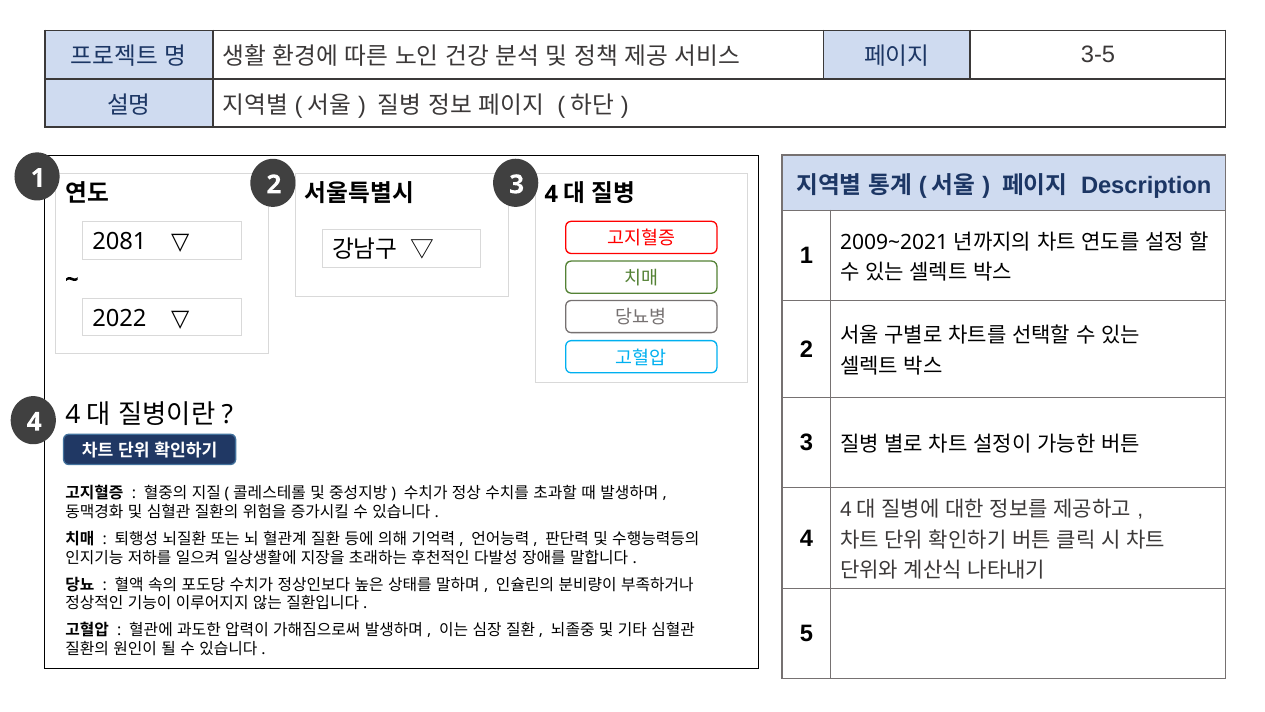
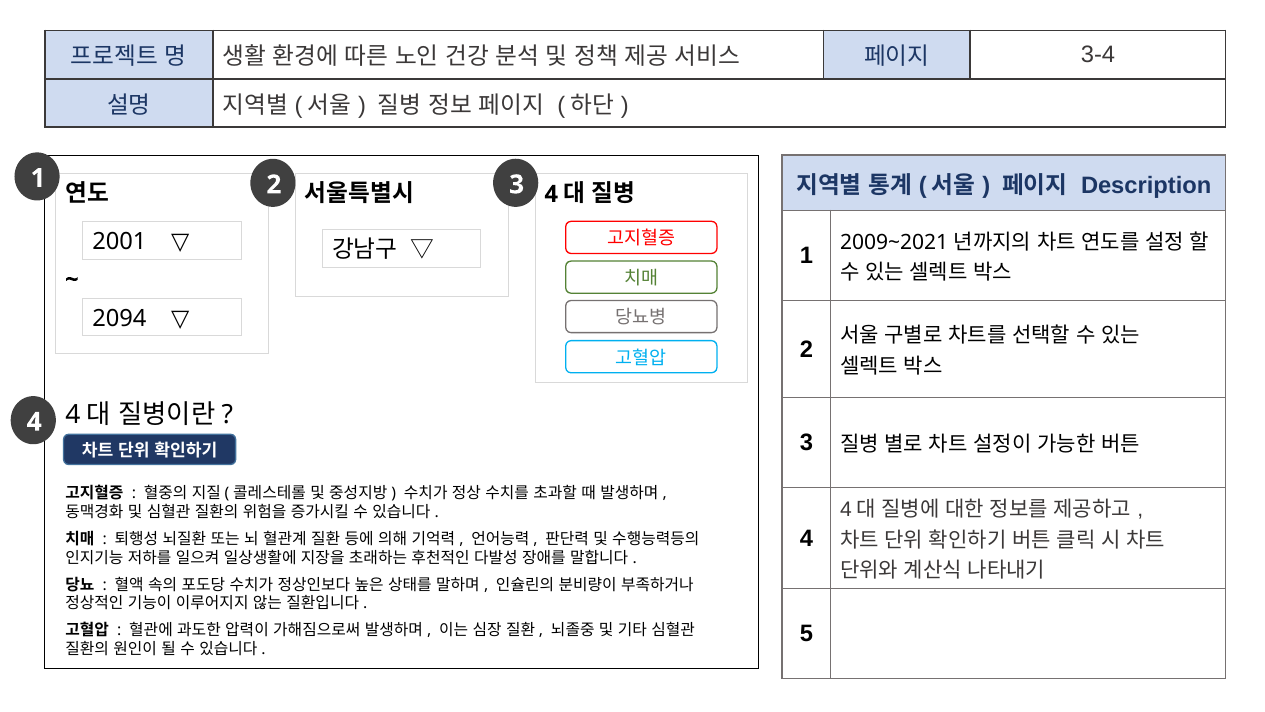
3-5: 3-5 -> 3-4 (1098, 55)
2081: 2081 -> 2001 (119, 242)
2022: 2022 -> 2094 (119, 319)
